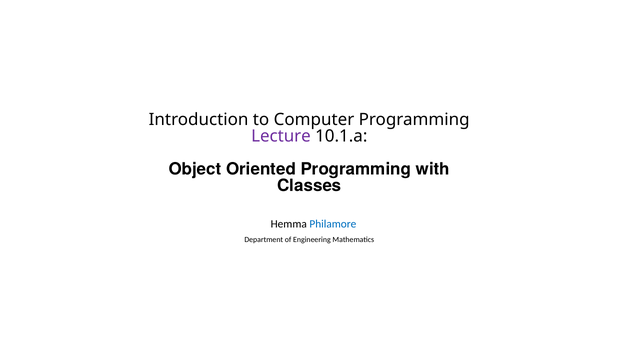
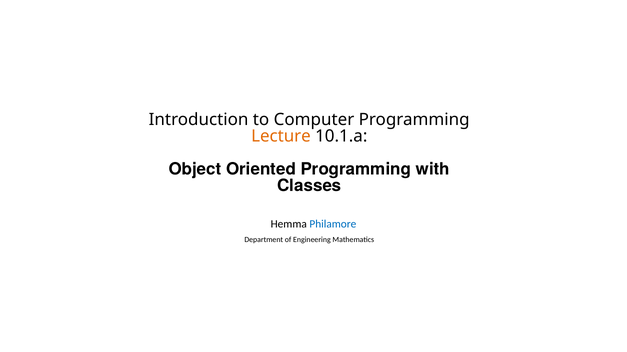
Lecture colour: purple -> orange (281, 137)
